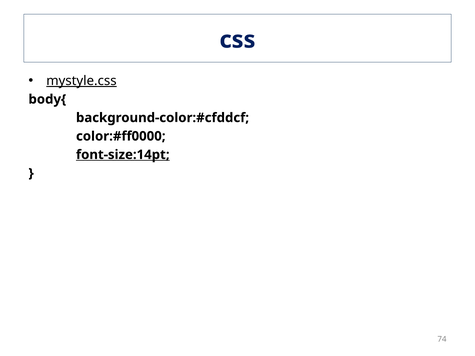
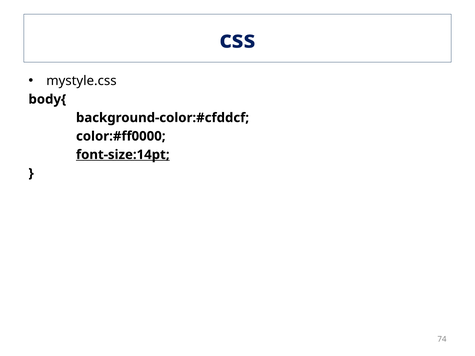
mystyle.css underline: present -> none (81, 81)
